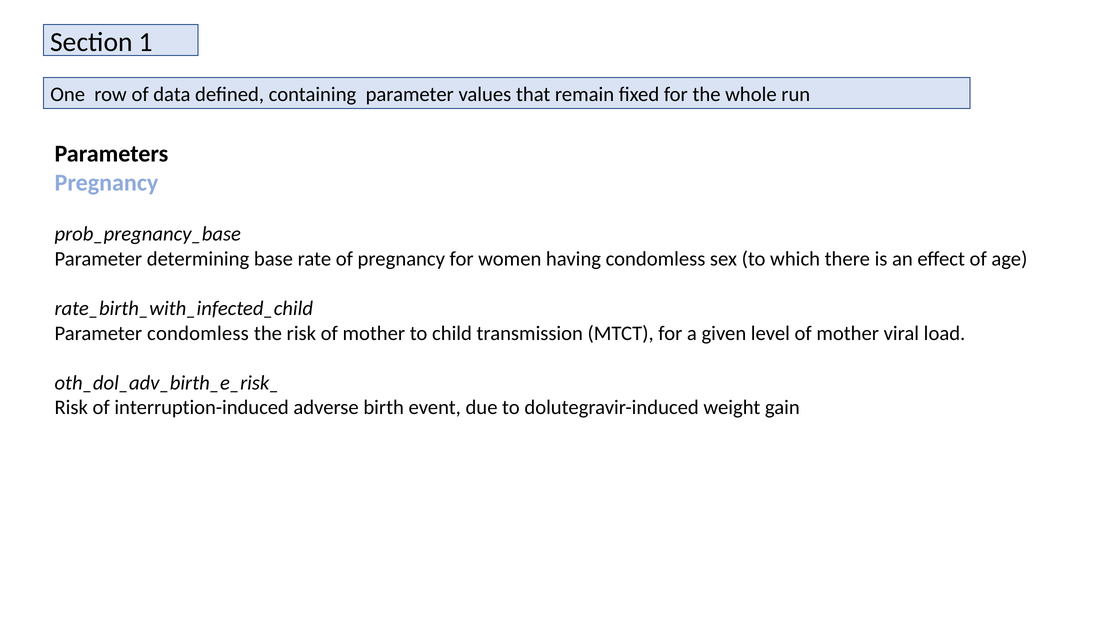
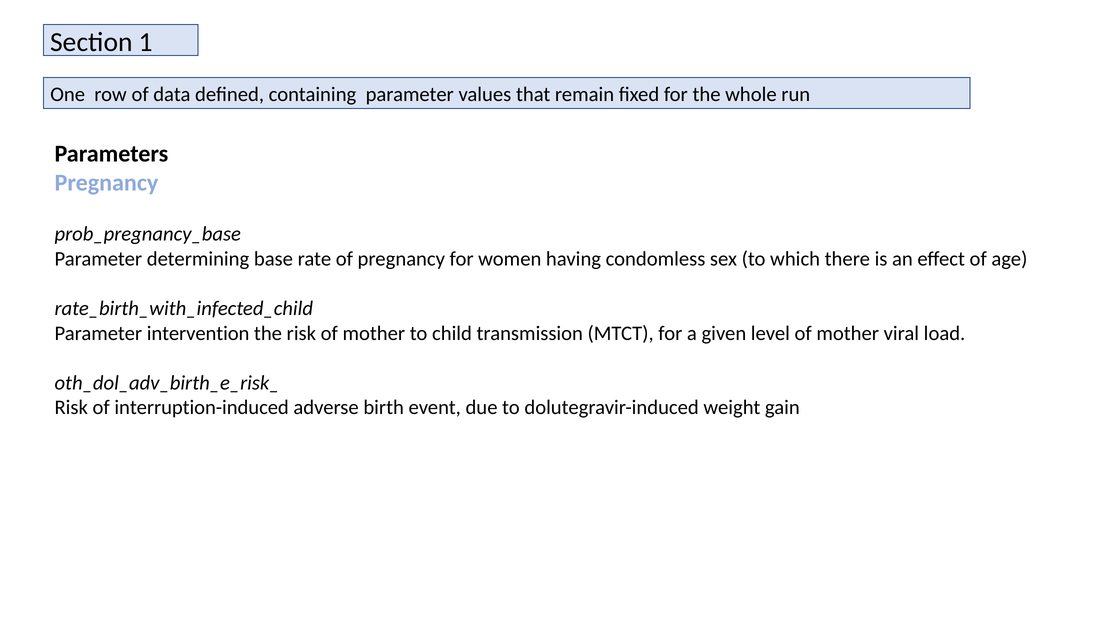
Parameter condomless: condomless -> intervention (198, 333)
